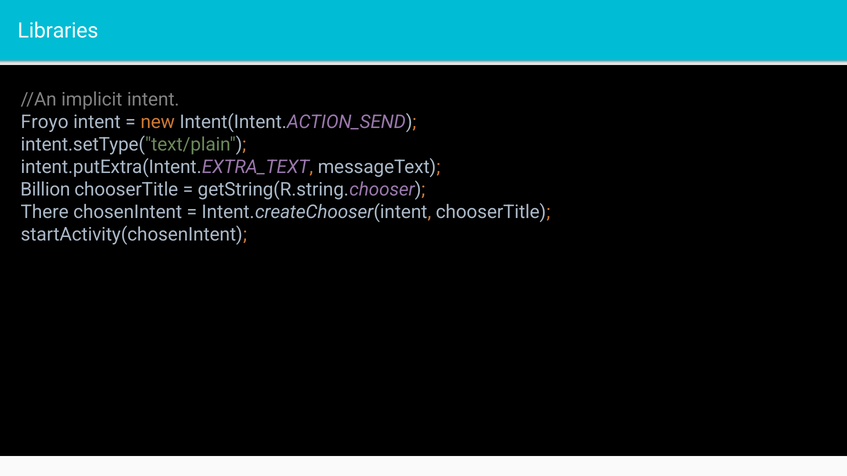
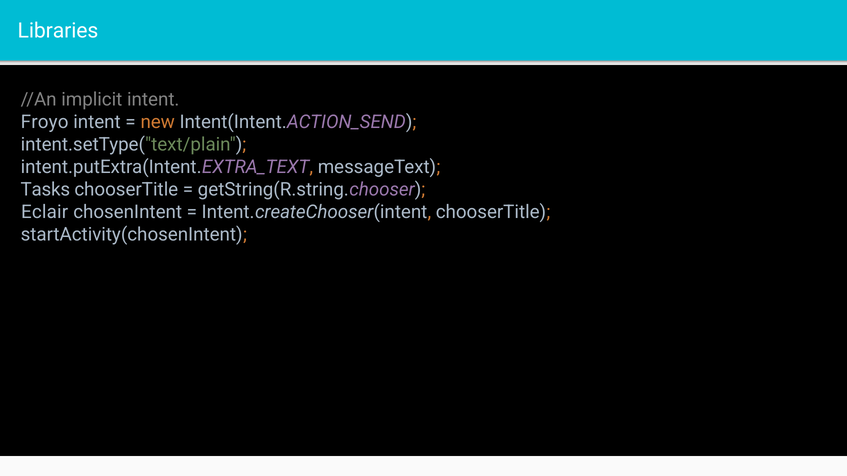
Billion: Billion -> Tasks (45, 190)
There: There -> Eclair (45, 212)
